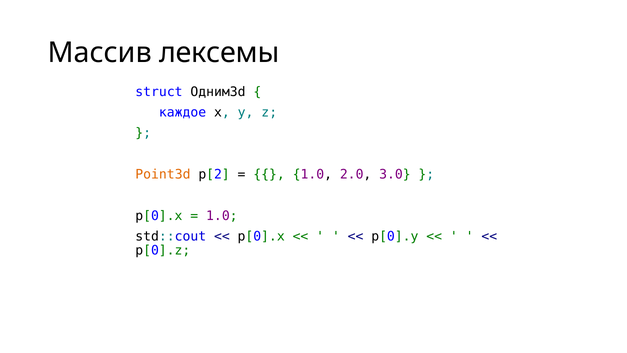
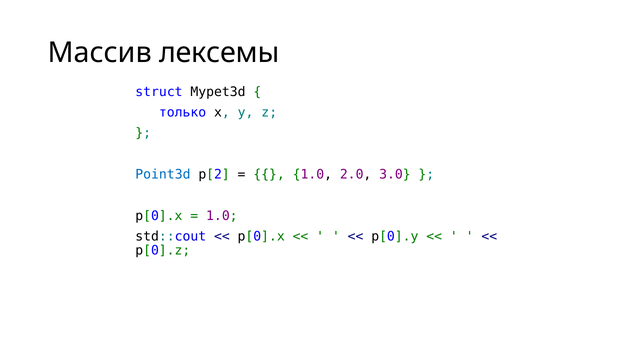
Одним3d: Одним3d -> Mypet3d (218, 92)
каждое: каждое -> только (183, 112)
Point3d colour: orange -> blue (163, 174)
